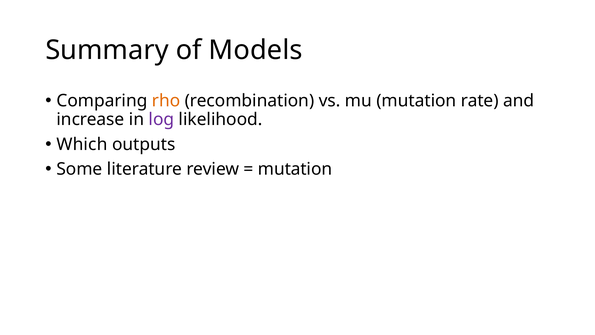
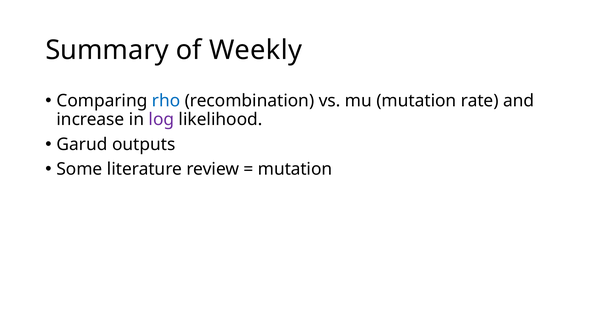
Models: Models -> Weekly (256, 50)
rho colour: orange -> blue (166, 101)
Which: Which -> Garud (82, 144)
